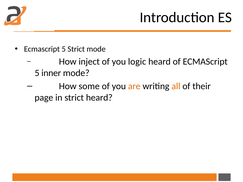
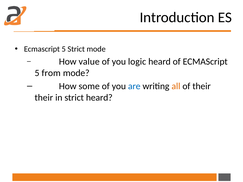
inject: inject -> value (89, 62)
inner: inner -> from (51, 73)
are colour: orange -> blue (134, 86)
page: page -> their (44, 98)
